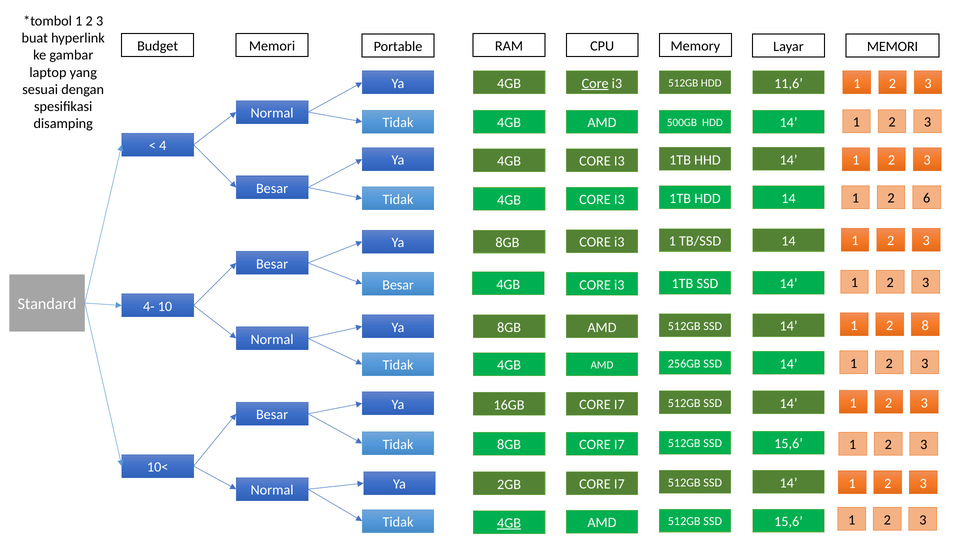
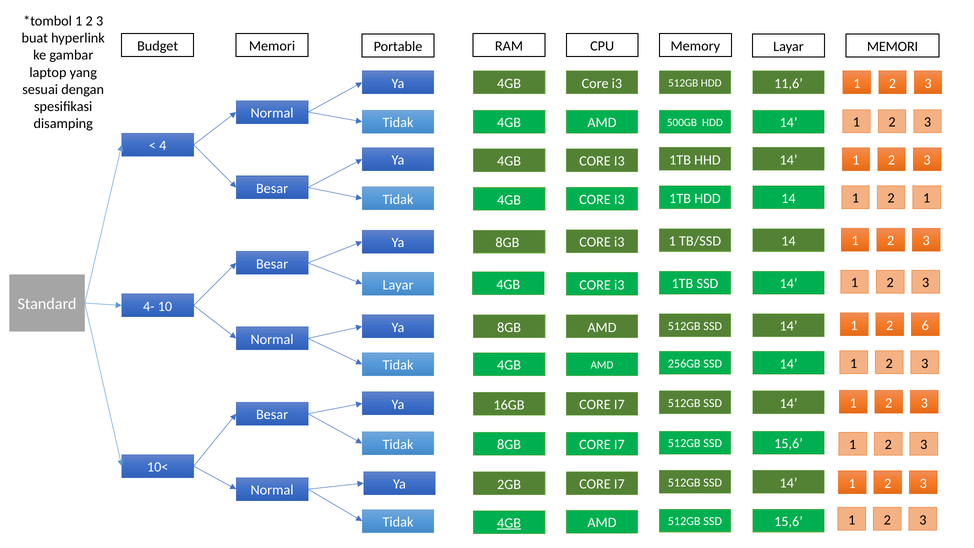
Core underline: present -> none (595, 83)
2 6: 6 -> 1 (927, 198)
Besar: Besar -> Layar (398, 285)
8: 8 -> 6 (925, 325)
